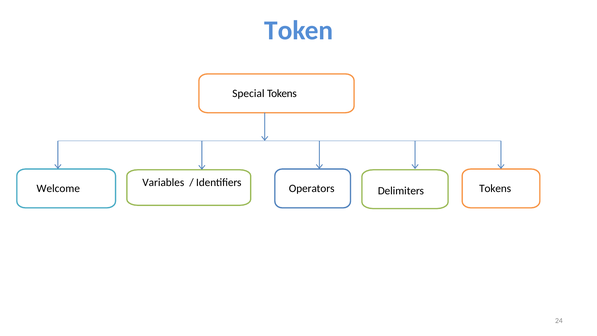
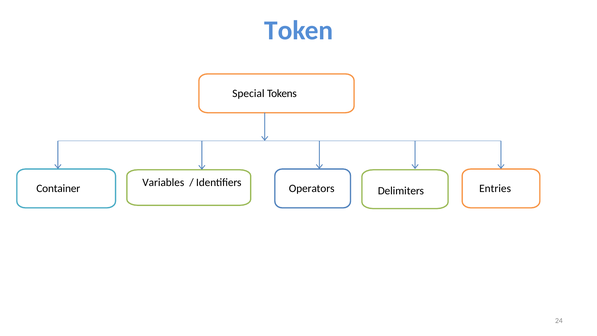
Welcome: Welcome -> Container (58, 188)
Tokens: Tokens -> Entries (495, 188)
